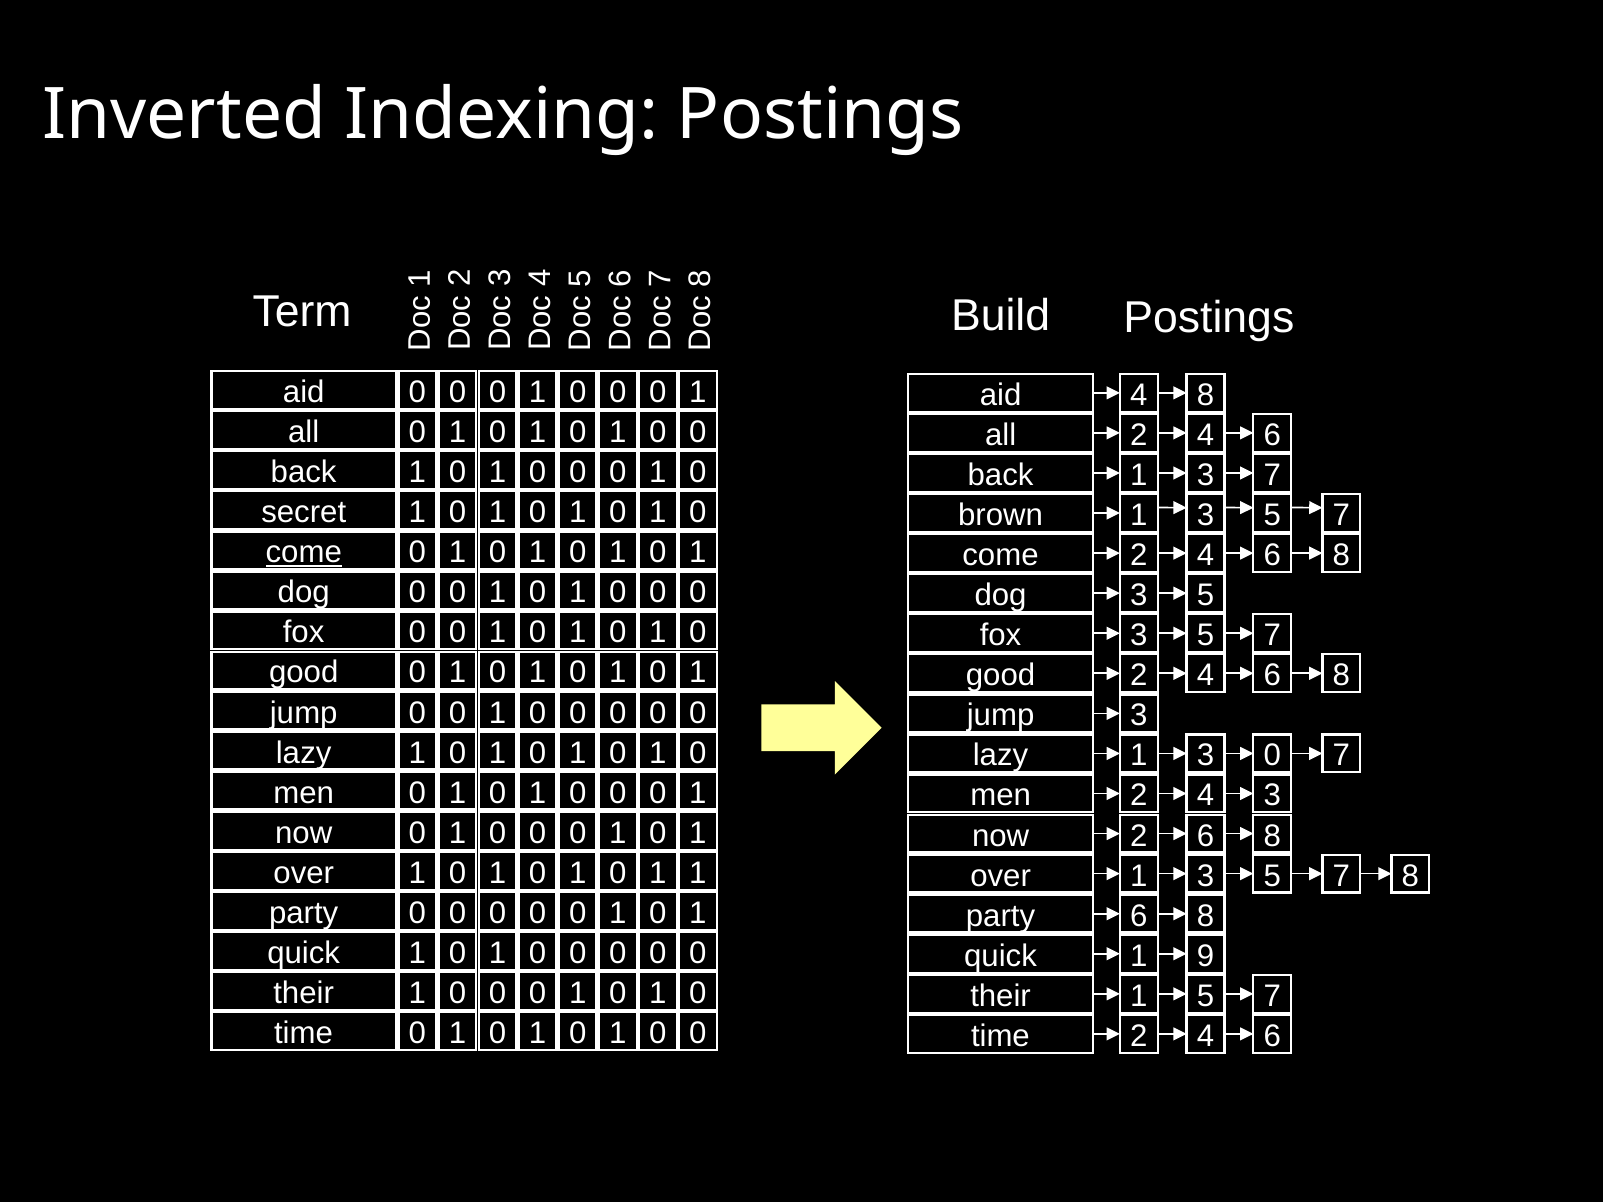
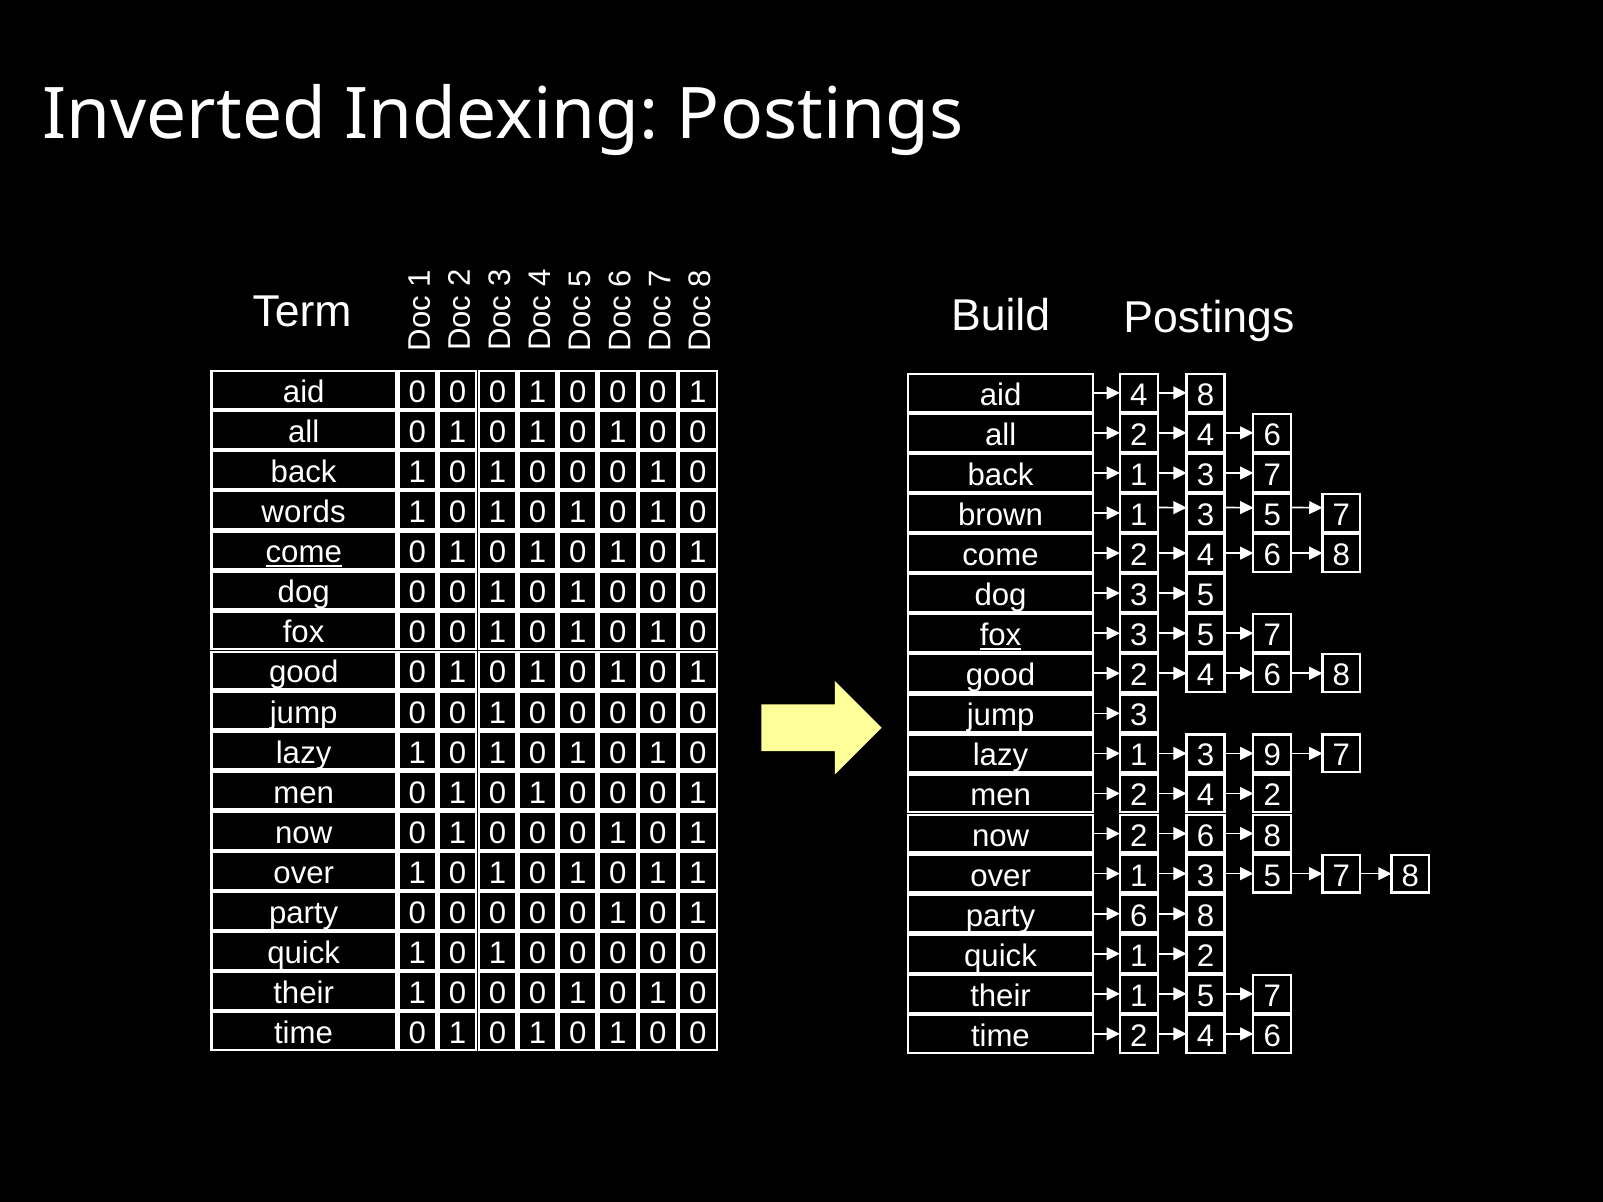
secret: secret -> words (304, 513)
fox underline: none -> present (1001, 636)
3 0: 0 -> 9 (1272, 756)
4 3: 3 -> 2 (1272, 796)
1 9: 9 -> 2 (1205, 956)
